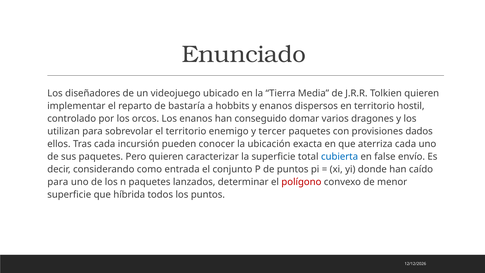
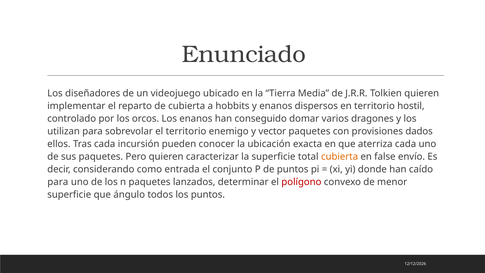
de bastaría: bastaría -> cubierta (187, 106)
tercer: tercer -> vector (272, 131)
cubierta colour: blue -> orange (340, 157)
híbrida: híbrida -> ángulo (129, 195)
